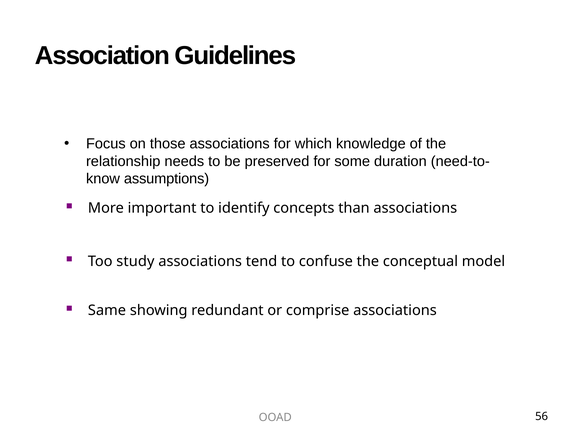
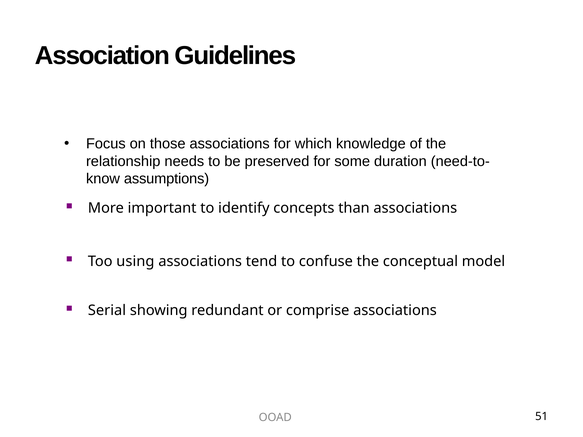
study: study -> using (135, 261)
Same: Same -> Serial (107, 311)
56: 56 -> 51 (542, 417)
